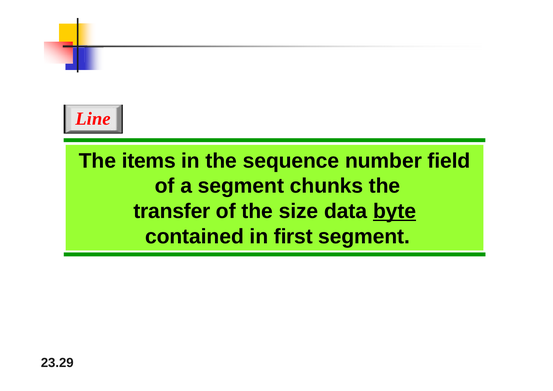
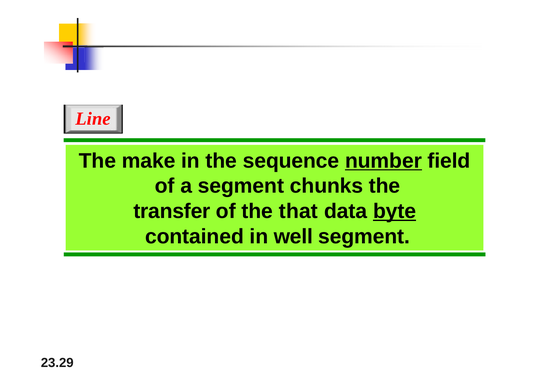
items: items -> make (149, 161)
number underline: none -> present (383, 161)
size: size -> that (298, 211)
first: first -> well (293, 237)
